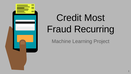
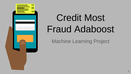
Recurring: Recurring -> Adaboost (94, 29)
